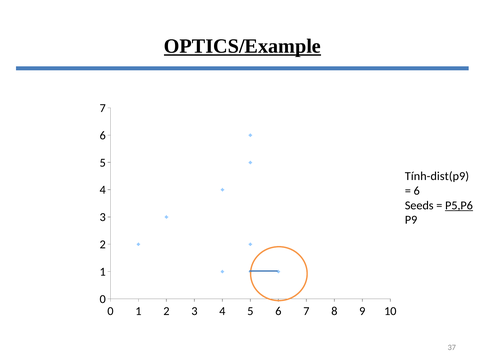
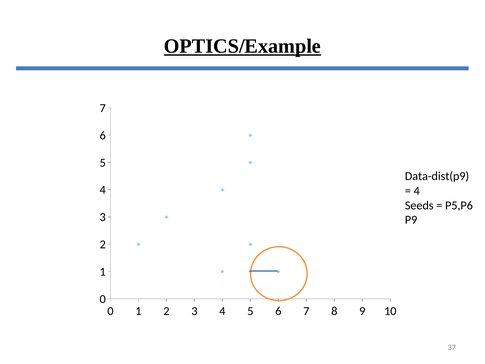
Tính-dist(p9: Tính-dist(p9 -> Data-dist(p9 (437, 176)
6: 6 -> 4 (417, 191)
P5,P6 underline: present -> none (459, 205)
